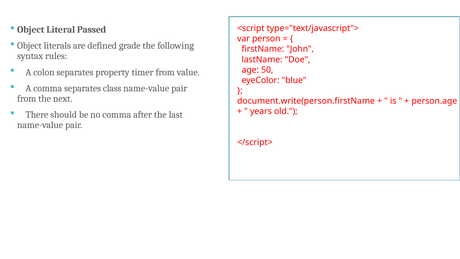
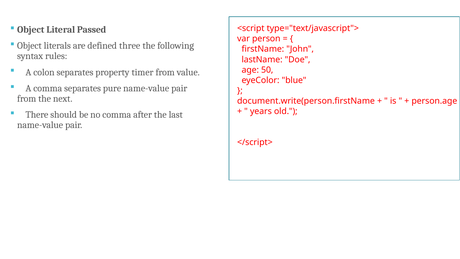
grade: grade -> three (130, 46)
class: class -> pure (112, 88)
